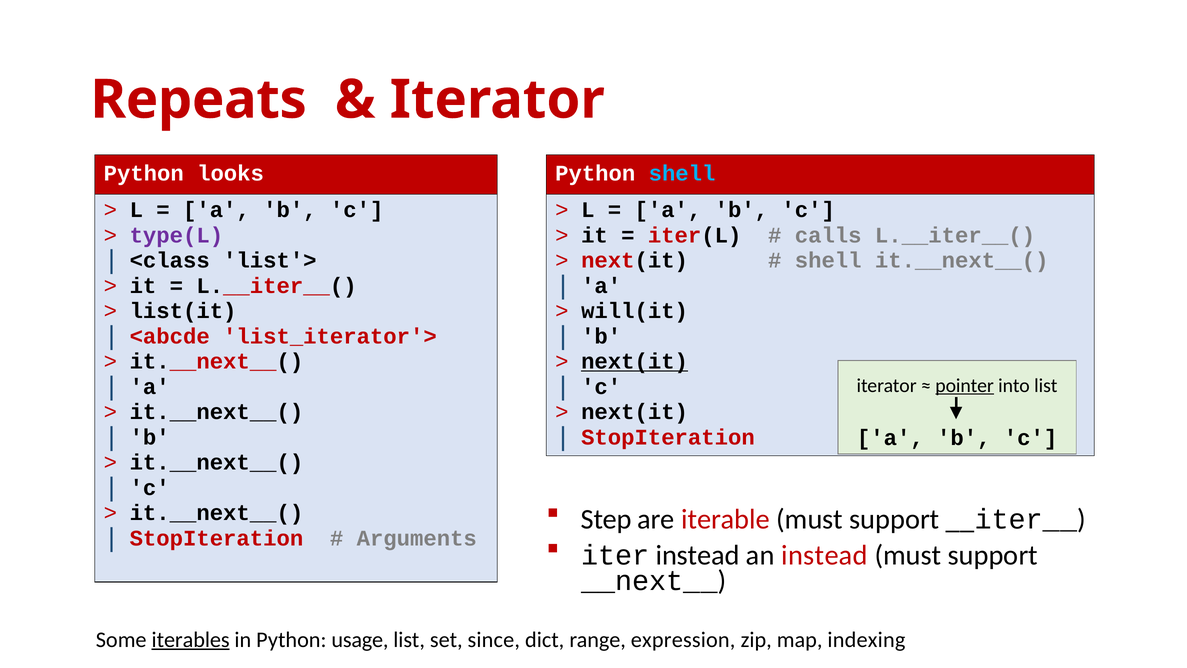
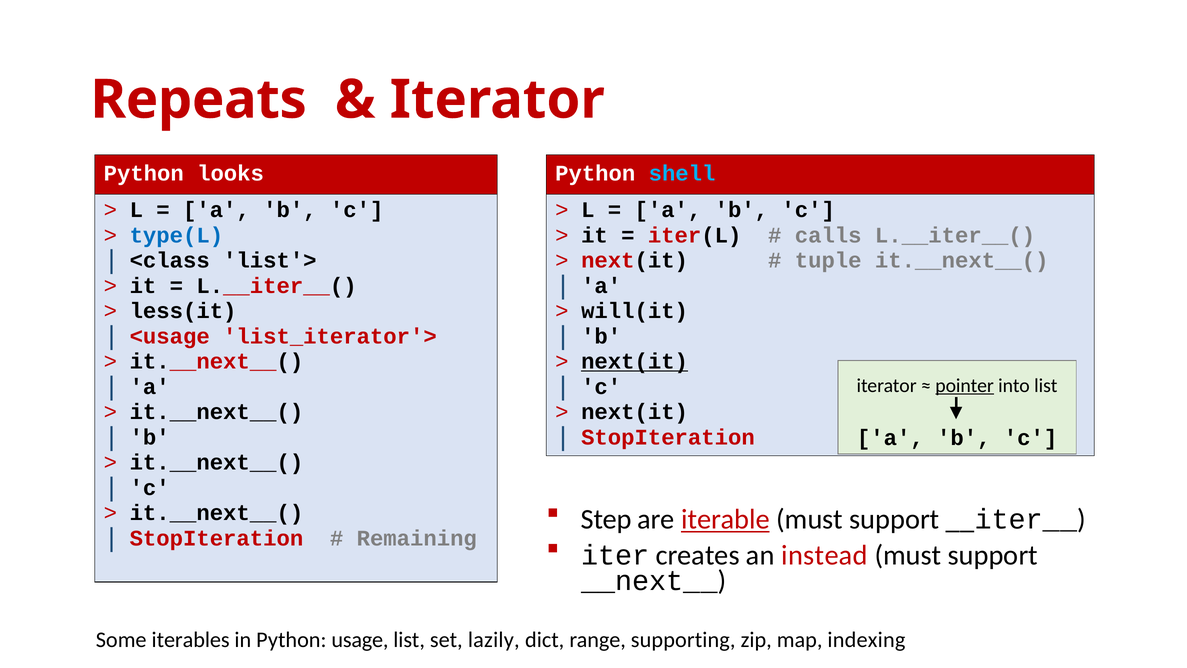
type(L colour: purple -> blue (176, 235)
shell: shell -> tuple (828, 260)
list(it: list(it -> less(it (183, 311)
<abcde: <abcde -> <usage (170, 336)
iterable underline: none -> present (725, 519)
Arguments: Arguments -> Remaining (417, 538)
iter instead: instead -> creates (698, 555)
iterables underline: present -> none (191, 639)
since: since -> lazily (494, 639)
expression: expression -> supporting (683, 639)
